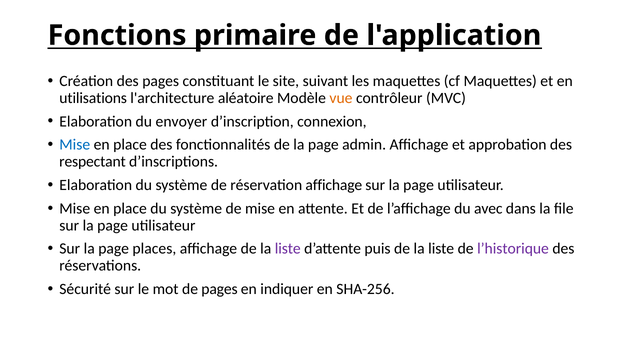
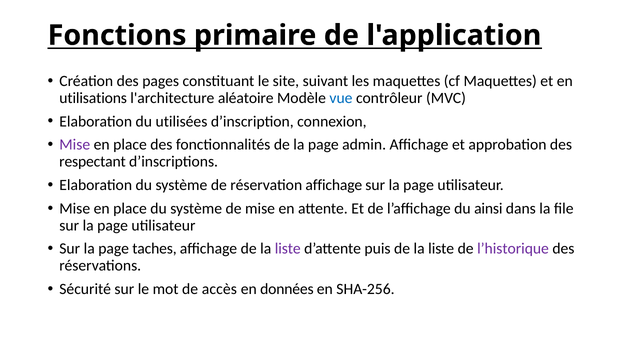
vue colour: orange -> blue (341, 98)
envoyer: envoyer -> utilisées (181, 121)
Mise colour: blue -> purple (75, 145)
avec: avec -> ainsi (488, 208)
places: places -> taches (154, 249)
de pages: pages -> accès (219, 289)
indiquer: indiquer -> données (287, 289)
